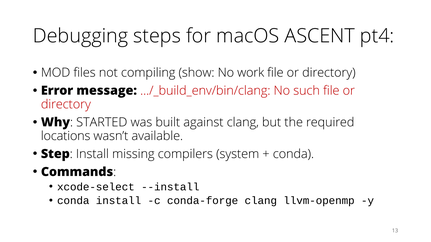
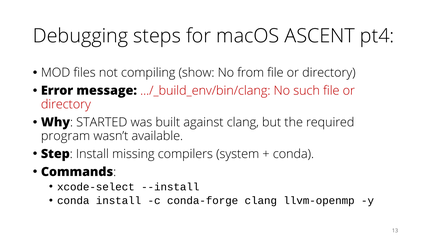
work: work -> from (251, 73)
locations: locations -> program (66, 136)
